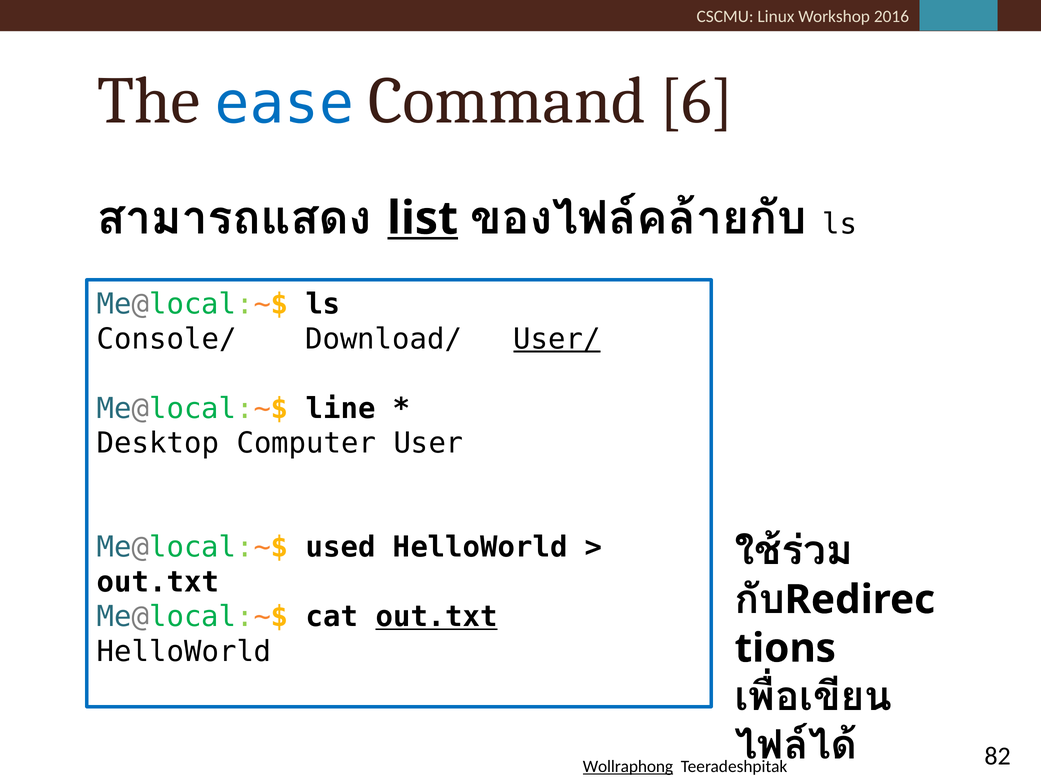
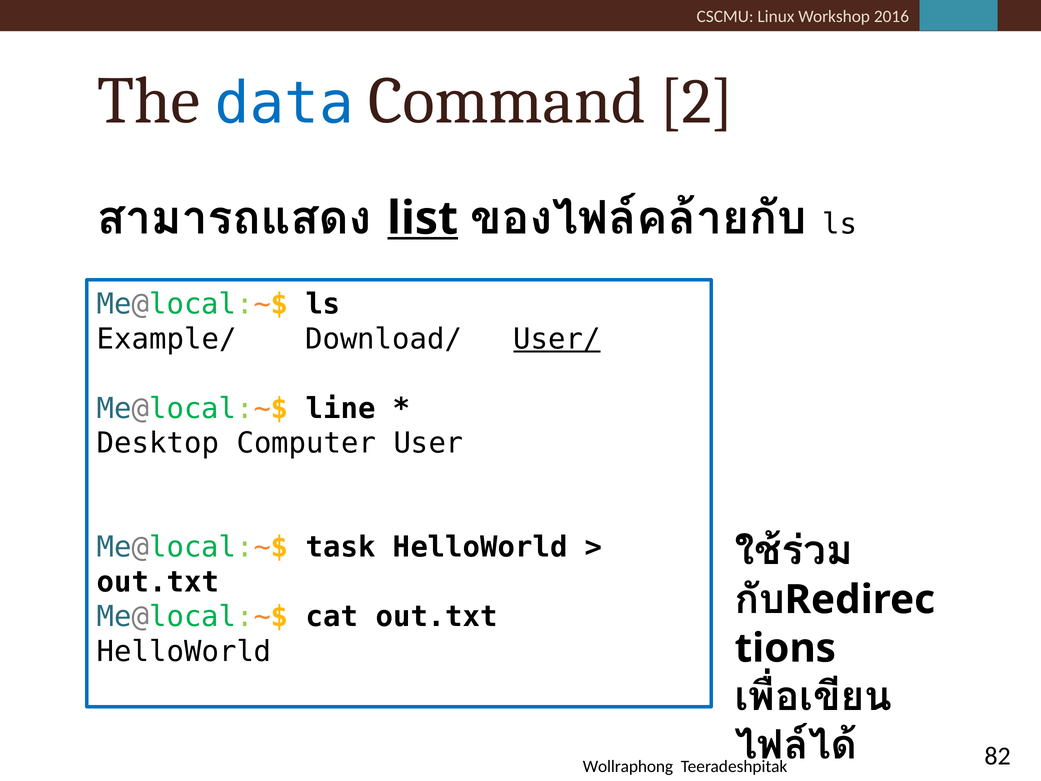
ease: ease -> data (284, 104)
6: 6 -> 2 (697, 102)
Console/: Console/ -> Example/ (167, 339)
used: used -> task (341, 547)
out.txt underline: present -> none (437, 617)
Wollraphong underline: present -> none (628, 766)
